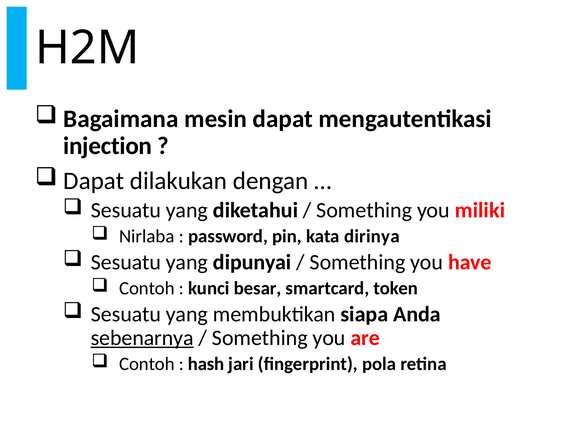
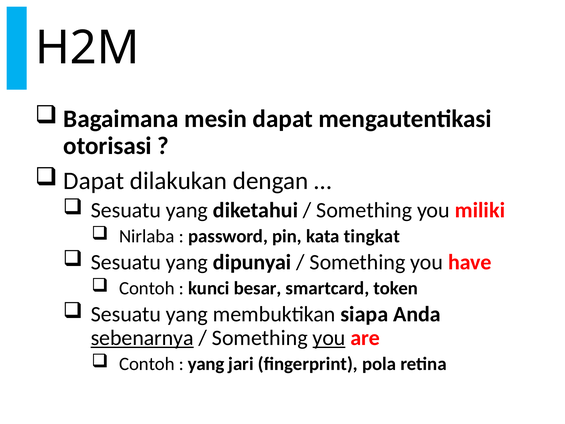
injection: injection -> otorisasi (108, 146)
dirinya: dirinya -> tingkat (372, 236)
you underline: none -> present (329, 338)
hash: hash -> yang (206, 364)
